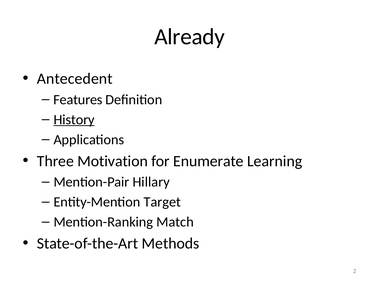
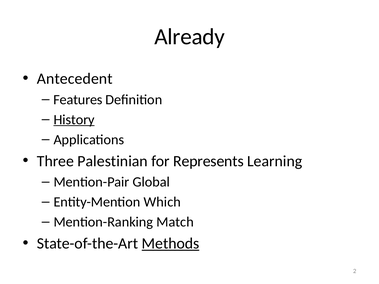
Motivation: Motivation -> Palestinian (113, 161)
Enumerate: Enumerate -> Represents (208, 161)
Hillary: Hillary -> Global (151, 182)
Target: Target -> Which (162, 202)
Methods underline: none -> present (171, 244)
